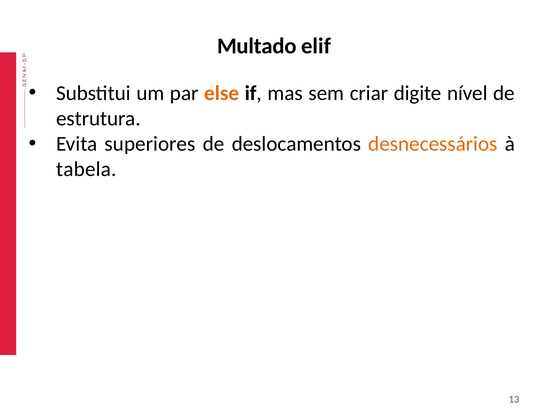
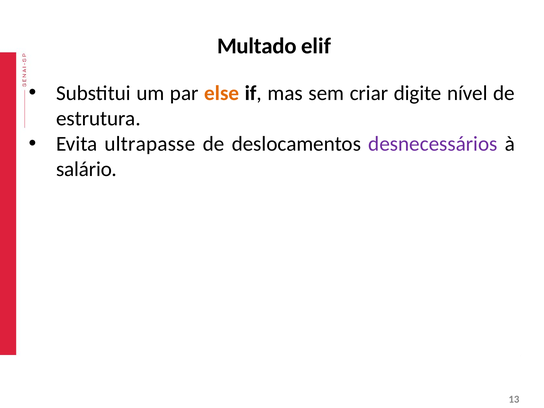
superiores: superiores -> ultrapasse (150, 144)
desnecessários colour: orange -> purple (433, 144)
tabela: tabela -> salário (87, 169)
